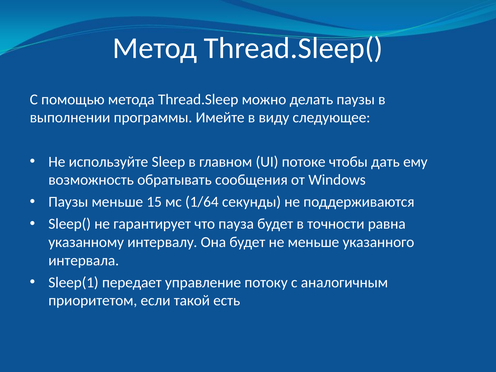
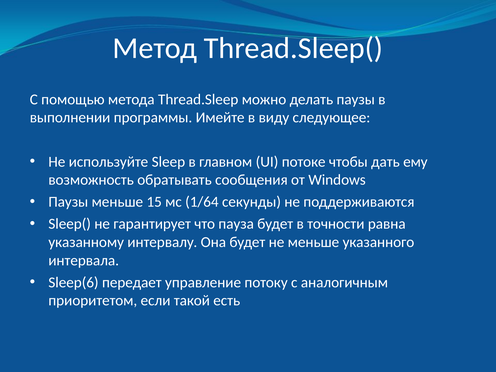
Sleep(1: Sleep(1 -> Sleep(6 (73, 282)
